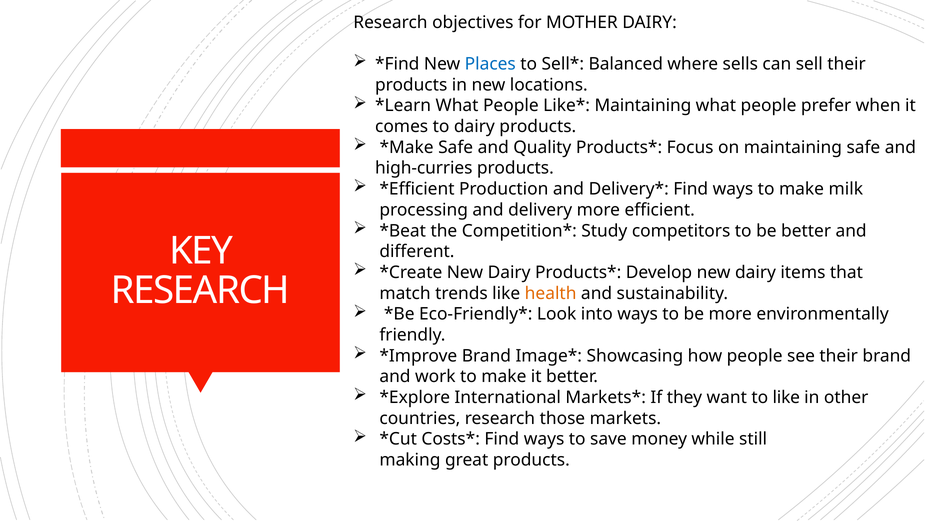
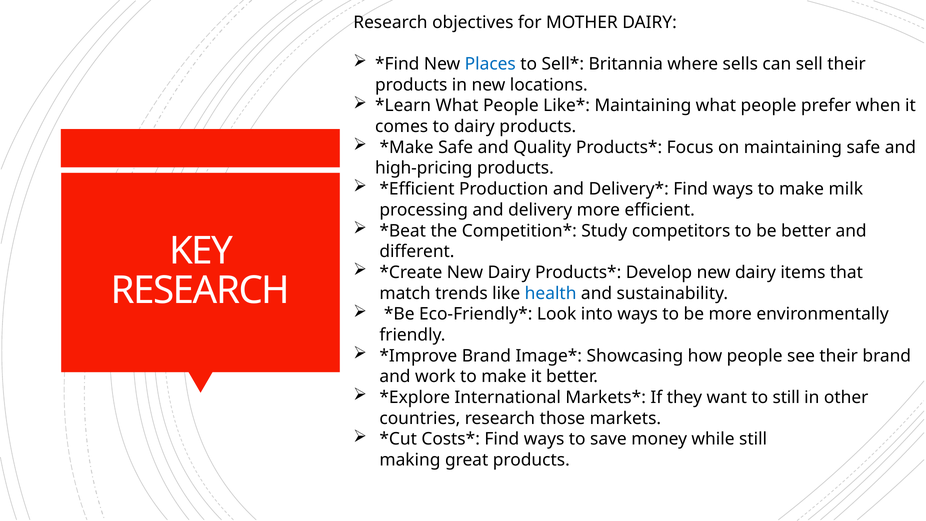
Balanced: Balanced -> Britannia (626, 64)
high-curries: high-curries -> high-pricing (424, 168)
health colour: orange -> blue (551, 293)
to like: like -> still (786, 397)
